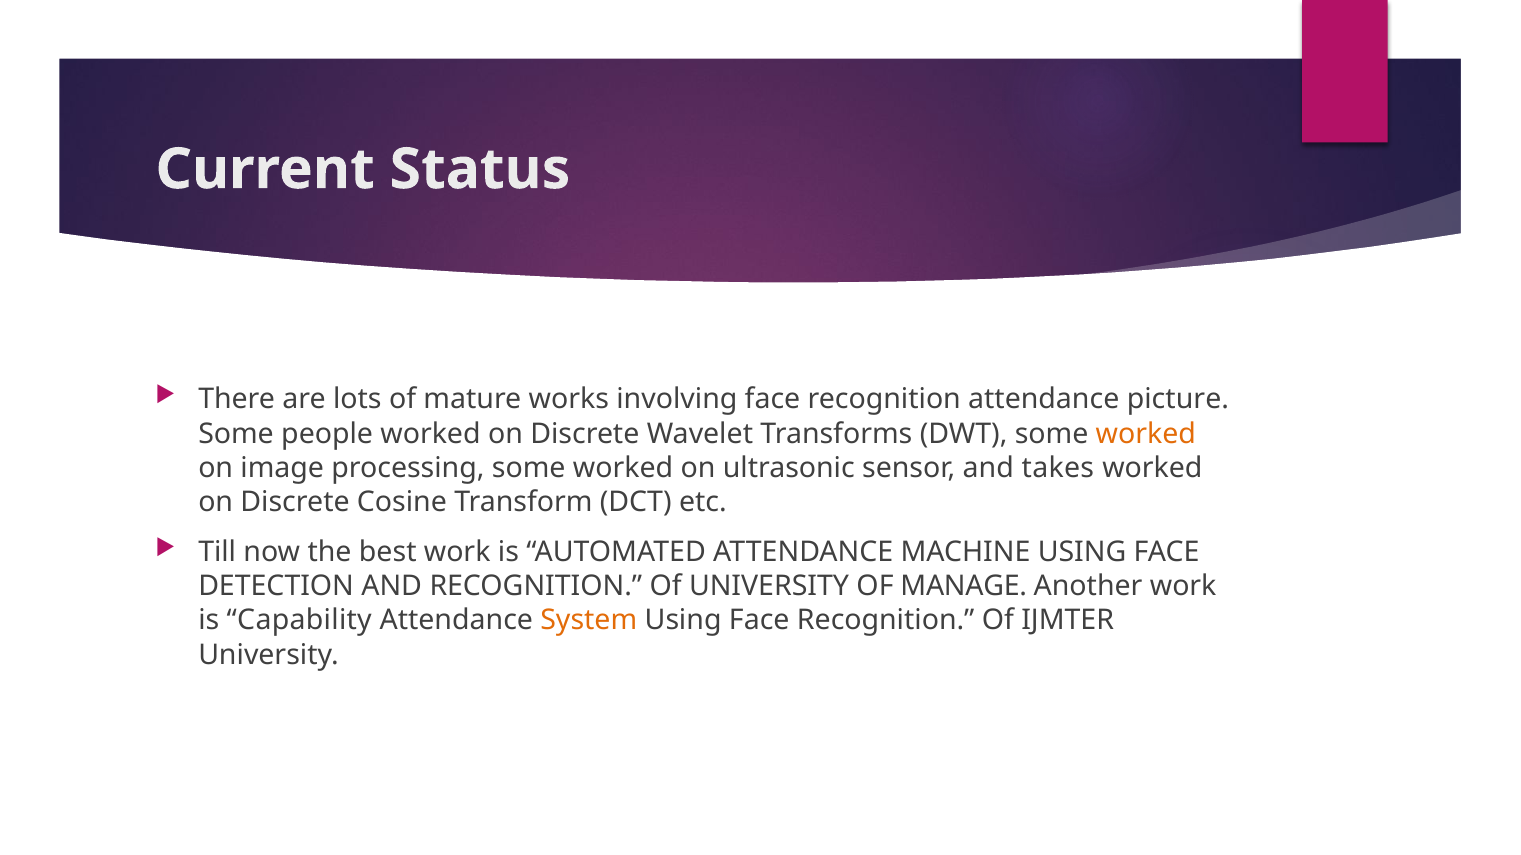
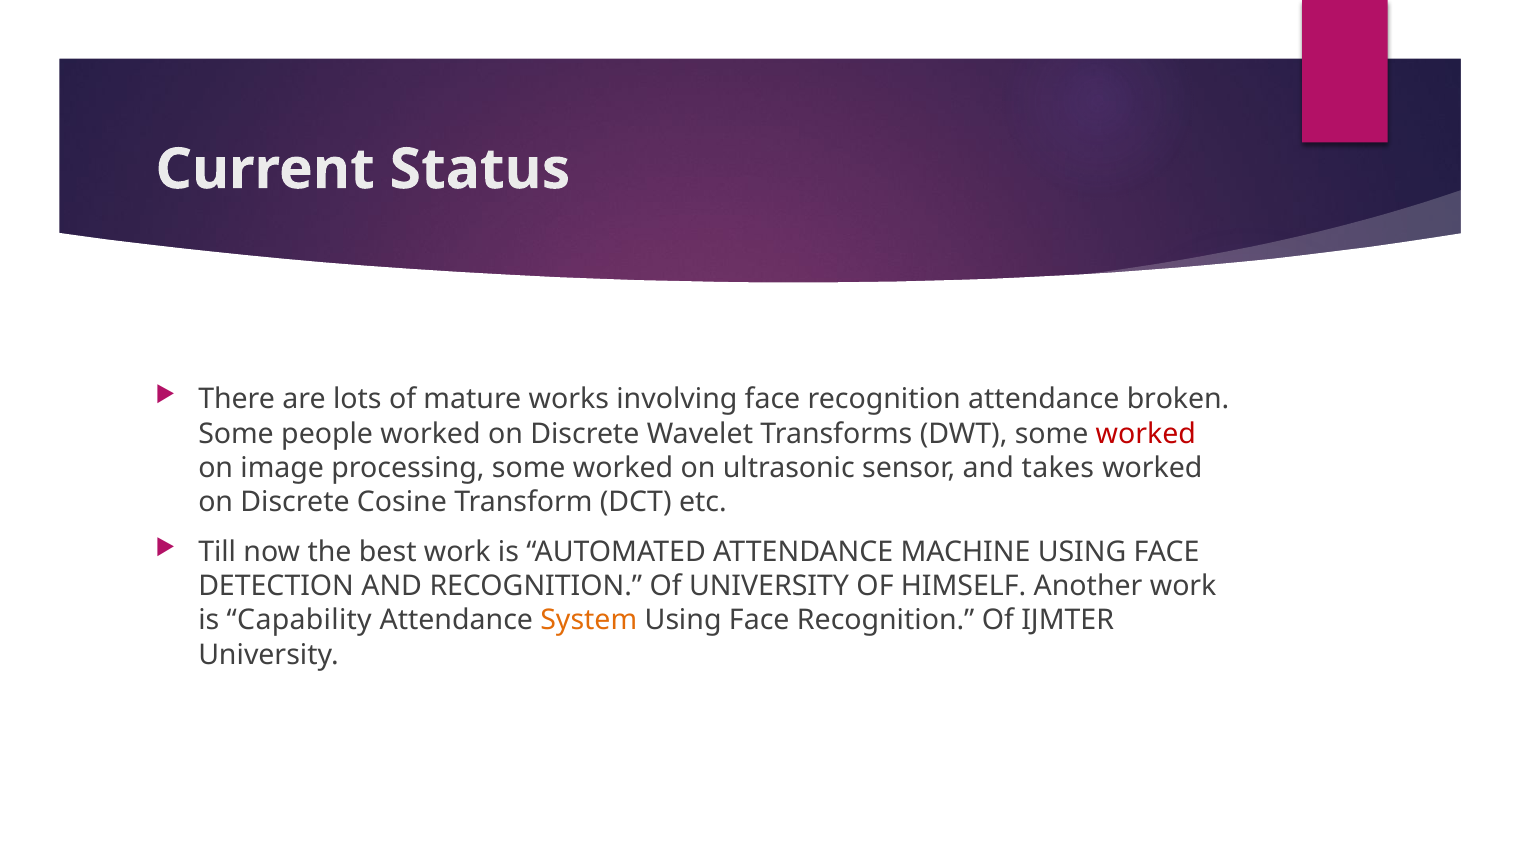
picture: picture -> broken (1178, 400)
worked colour: orange -> red (1146, 434)
MANAGE: MANAGE -> HIMSELF (964, 587)
